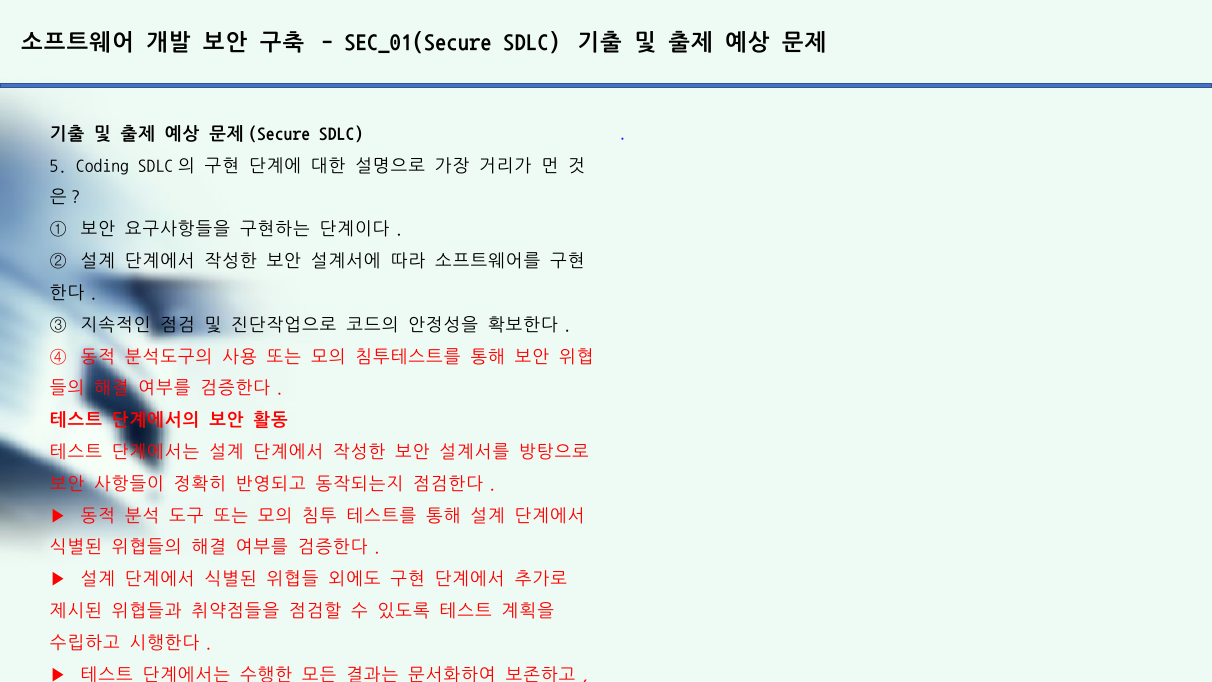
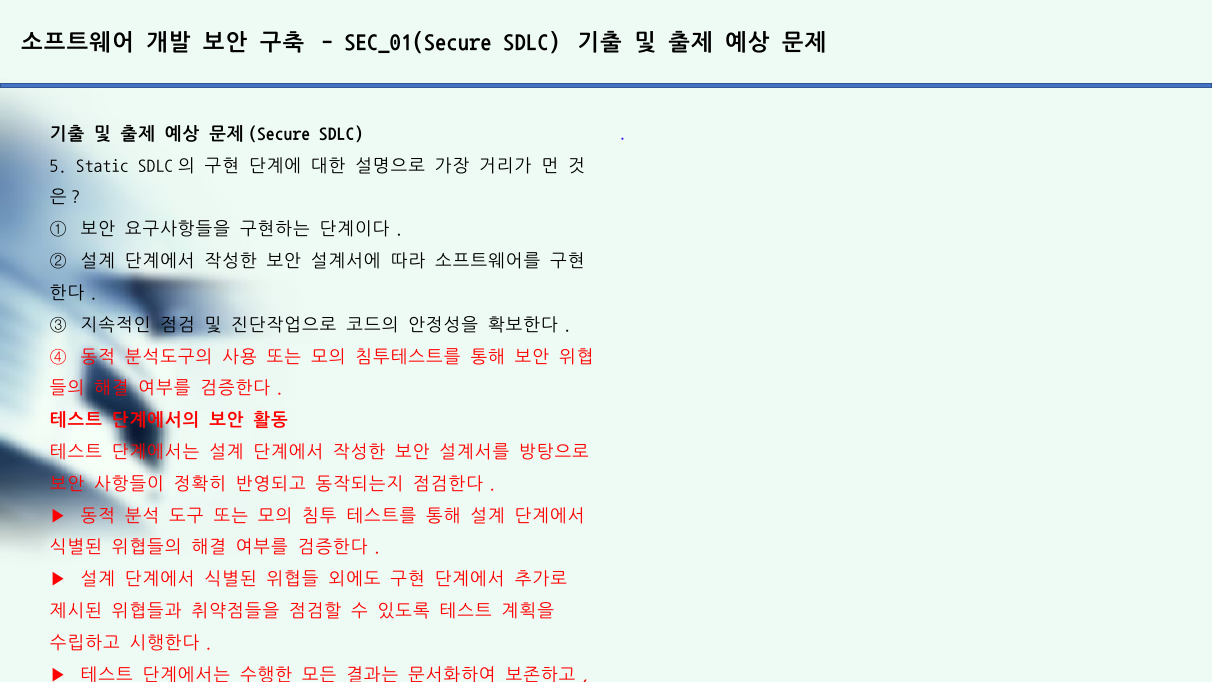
Coding: Coding -> Static (102, 165)
